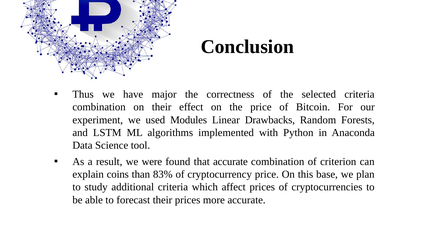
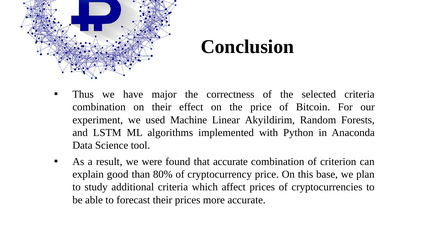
Modules: Modules -> Machine (189, 120)
Drawbacks: Drawbacks -> Akyildirim (270, 120)
coins: coins -> good (118, 175)
83%: 83% -> 80% (163, 175)
